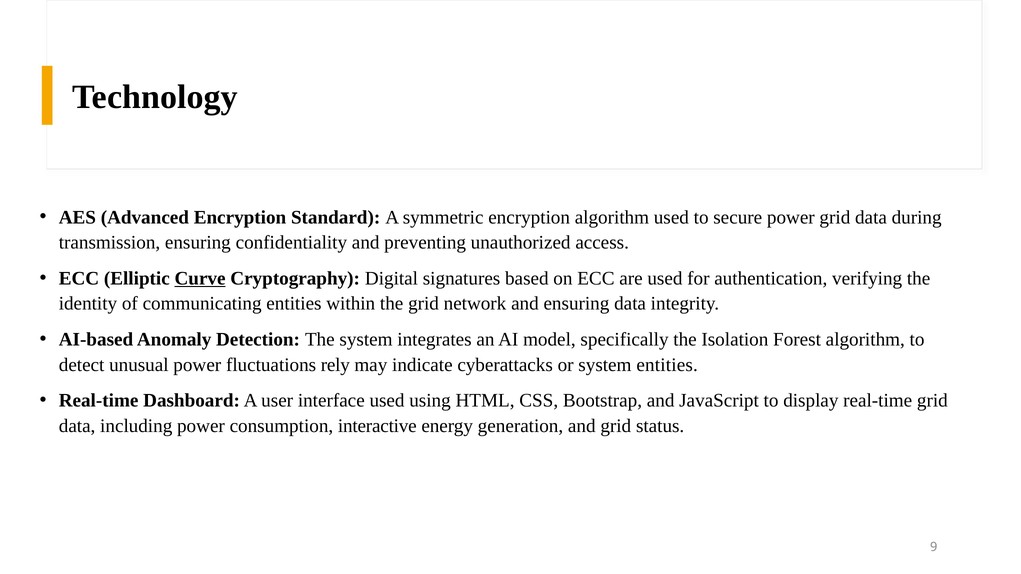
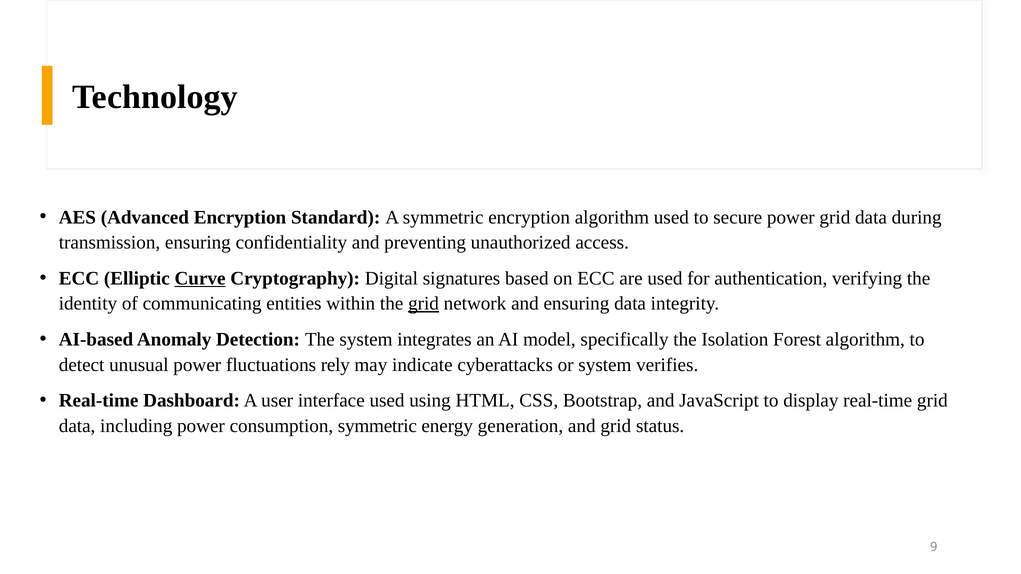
grid underline: none -> present (424, 304)
system entities: entities -> verifies (667, 365)
consumption interactive: interactive -> symmetric (377, 426)
